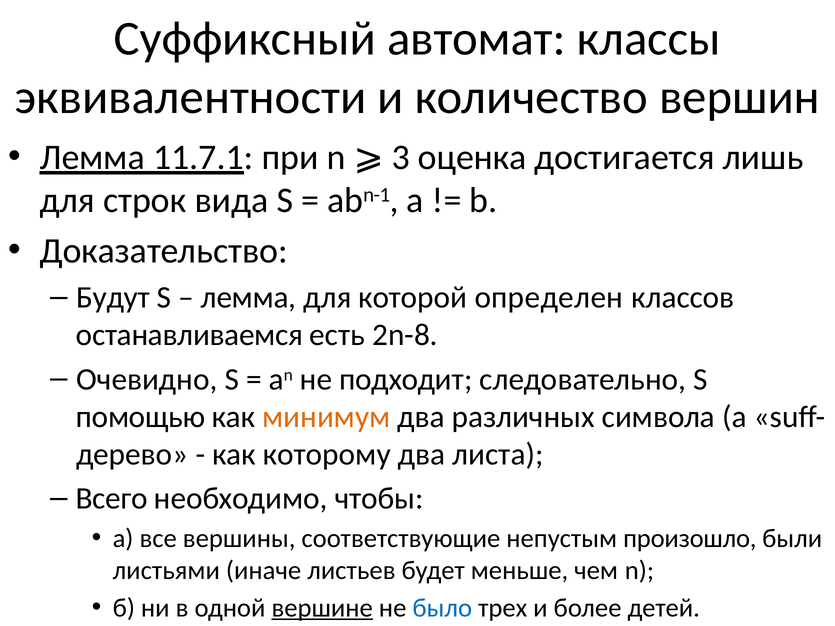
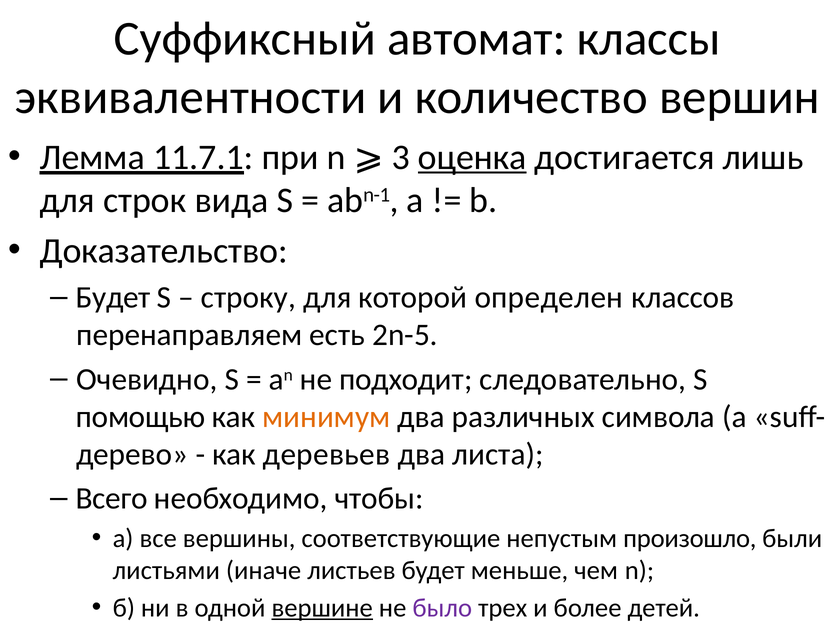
оценка underline: none -> present (472, 157)
Будут: Будут -> Будет (113, 298)
лемма: лемма -> строку (248, 298)
останавливаемся: останавливаемся -> перенаправляем (189, 335)
2n-8: 2n-8 -> 2n-5 (405, 335)
которому: которому -> деревьев (327, 455)
было colour: blue -> purple (442, 608)
